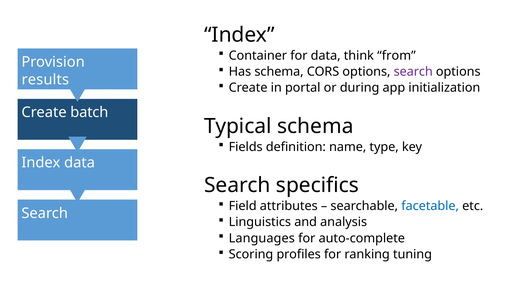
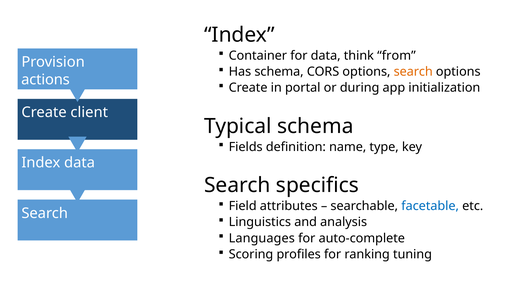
search colour: purple -> orange (413, 72)
results: results -> actions (45, 80)
batch: batch -> client (89, 113)
